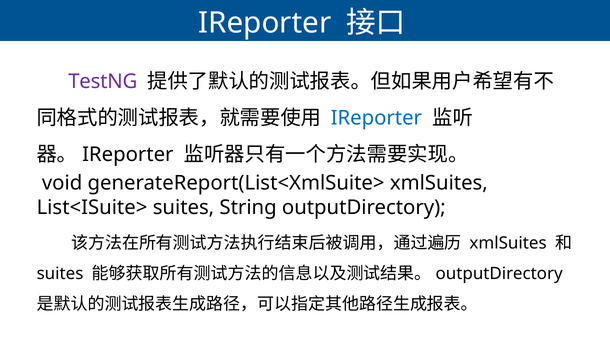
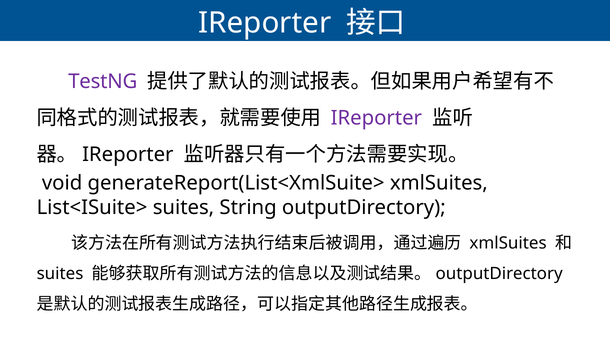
IReporter colour: blue -> purple (376, 118)
